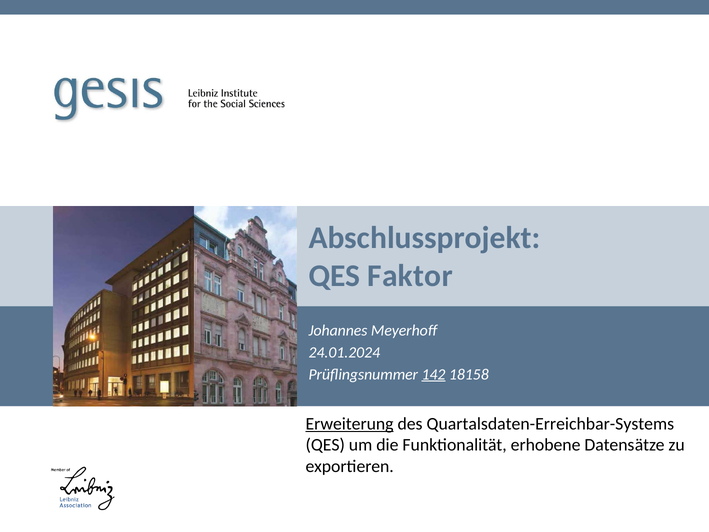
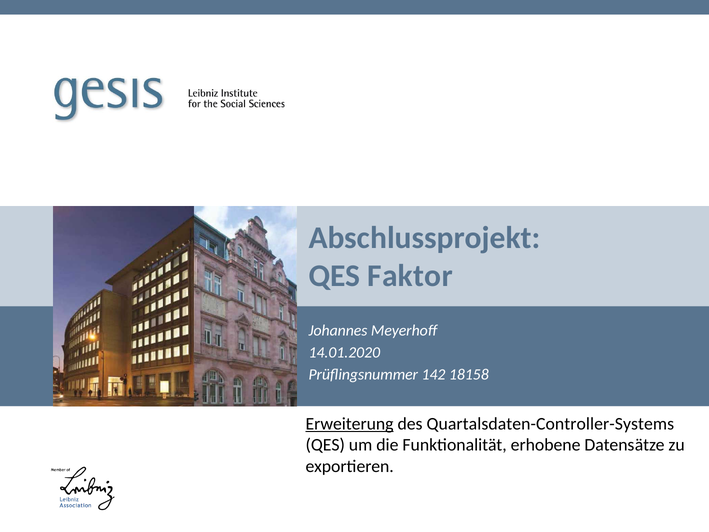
24.01.2024: 24.01.2024 -> 14.01.2020 (344, 352)
142 underline: present -> none (434, 374)
Quartalsdaten-Erreichbar-Systems: Quartalsdaten-Erreichbar-Systems -> Quartalsdaten-Controller-Systems (550, 424)
